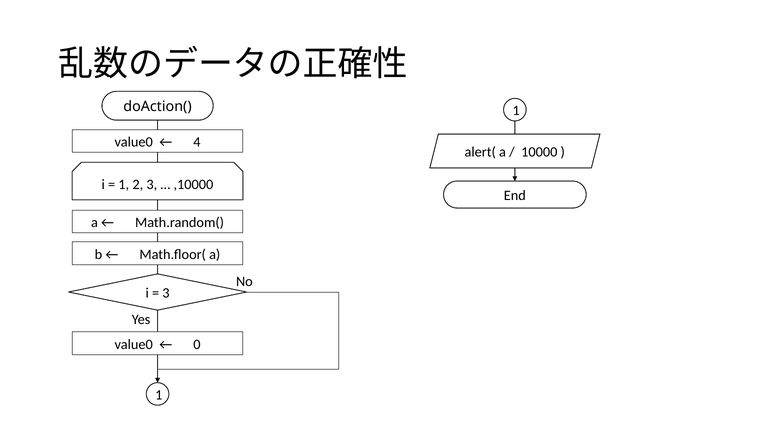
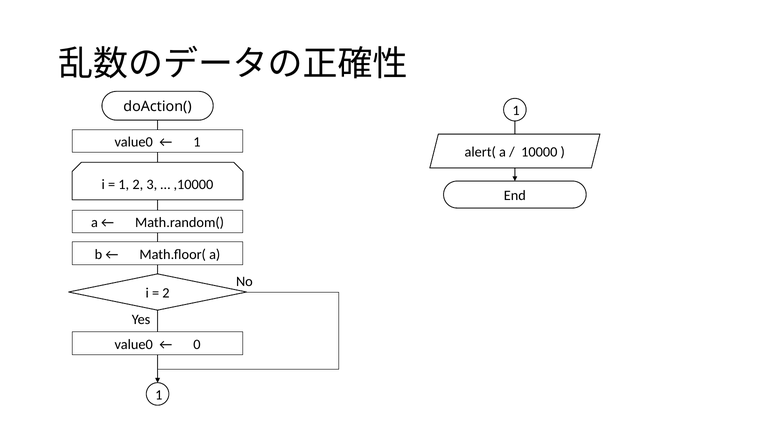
4: 4 -> 1 (197, 142)
3: 3 -> 2 (166, 293)
